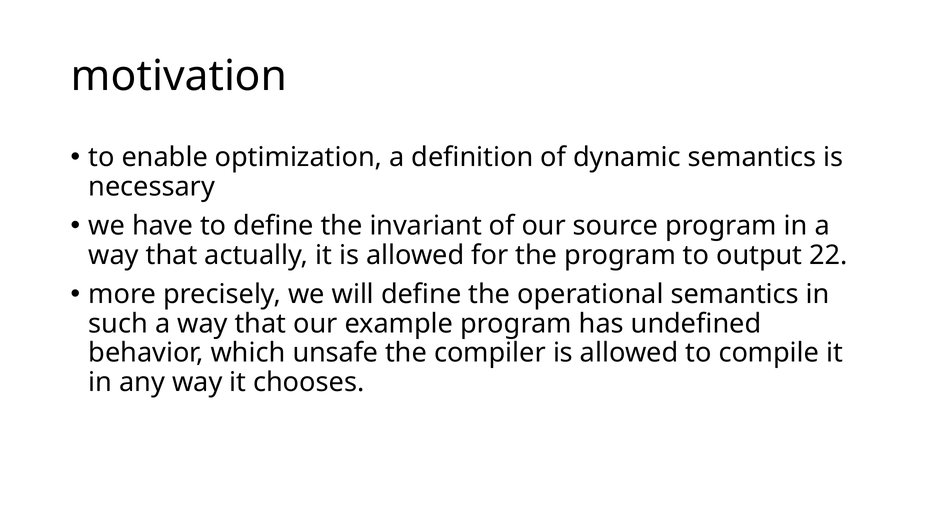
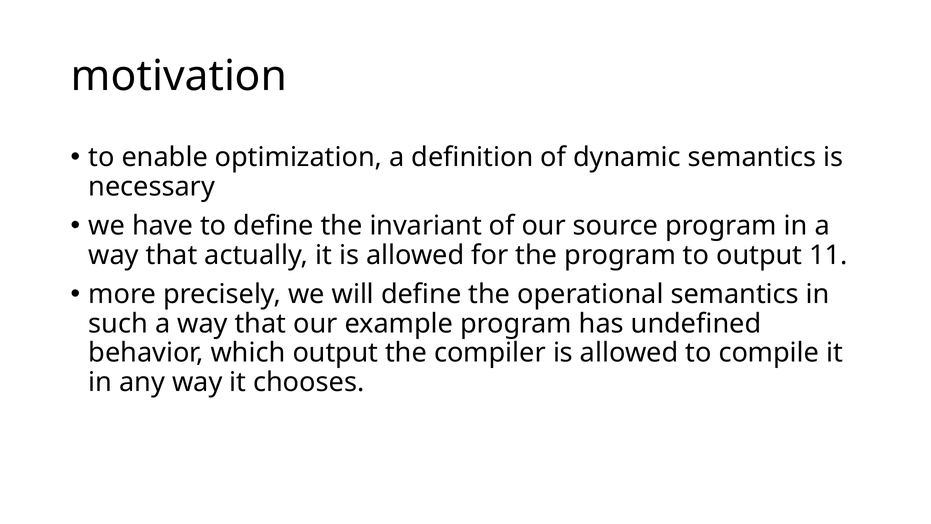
22: 22 -> 11 (828, 255)
which unsafe: unsafe -> output (335, 353)
